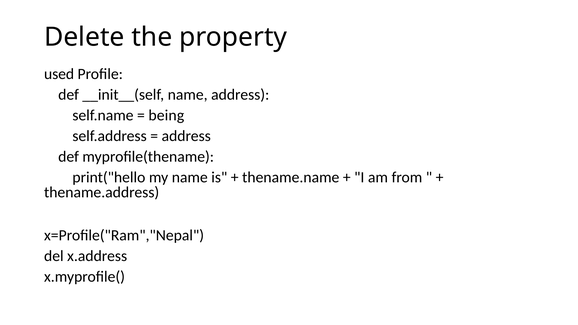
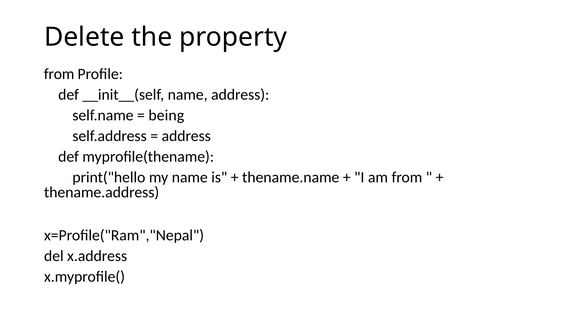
used: used -> from (59, 74)
